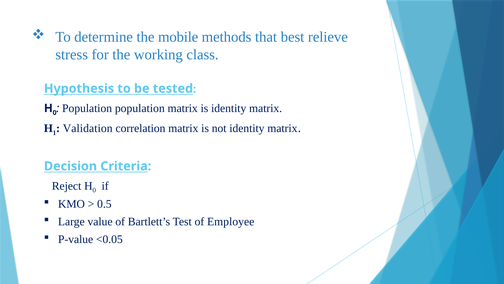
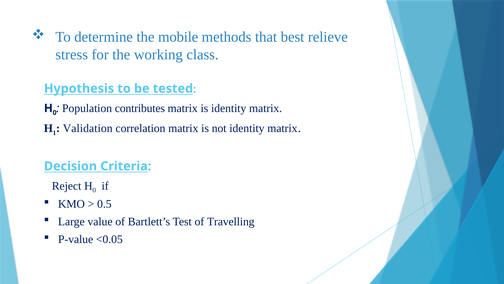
Population population: population -> contributes (140, 108)
Employee: Employee -> Travelling (231, 221)
